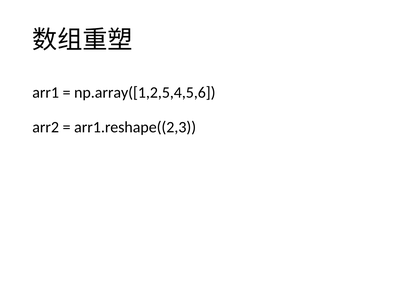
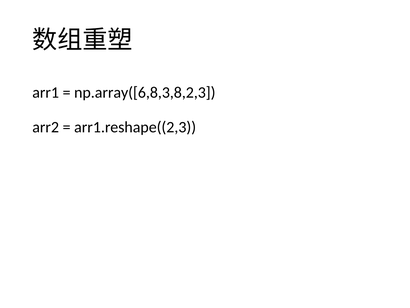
np.array([1,2,5,4,5,6: np.array([1,2,5,4,5,6 -> np.array([6,8,3,8,2,3 (145, 93)
